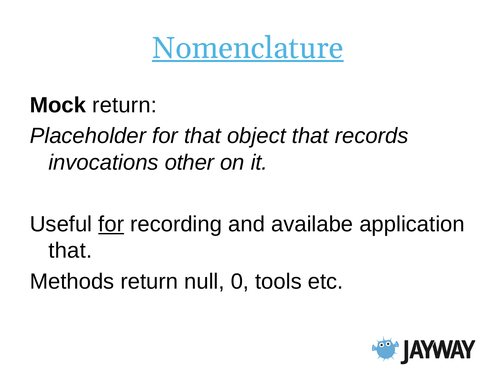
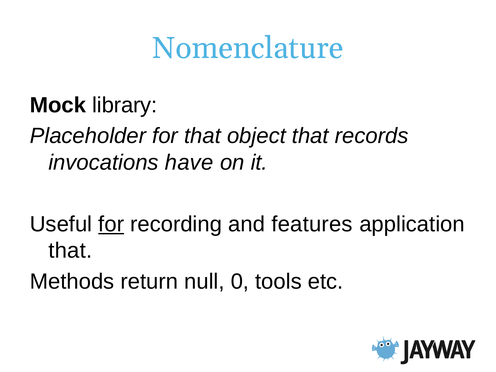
Nomenclature underline: present -> none (248, 48)
Mock return: return -> library (125, 105)
other: other -> have (189, 162)
availabe: availabe -> features (312, 224)
